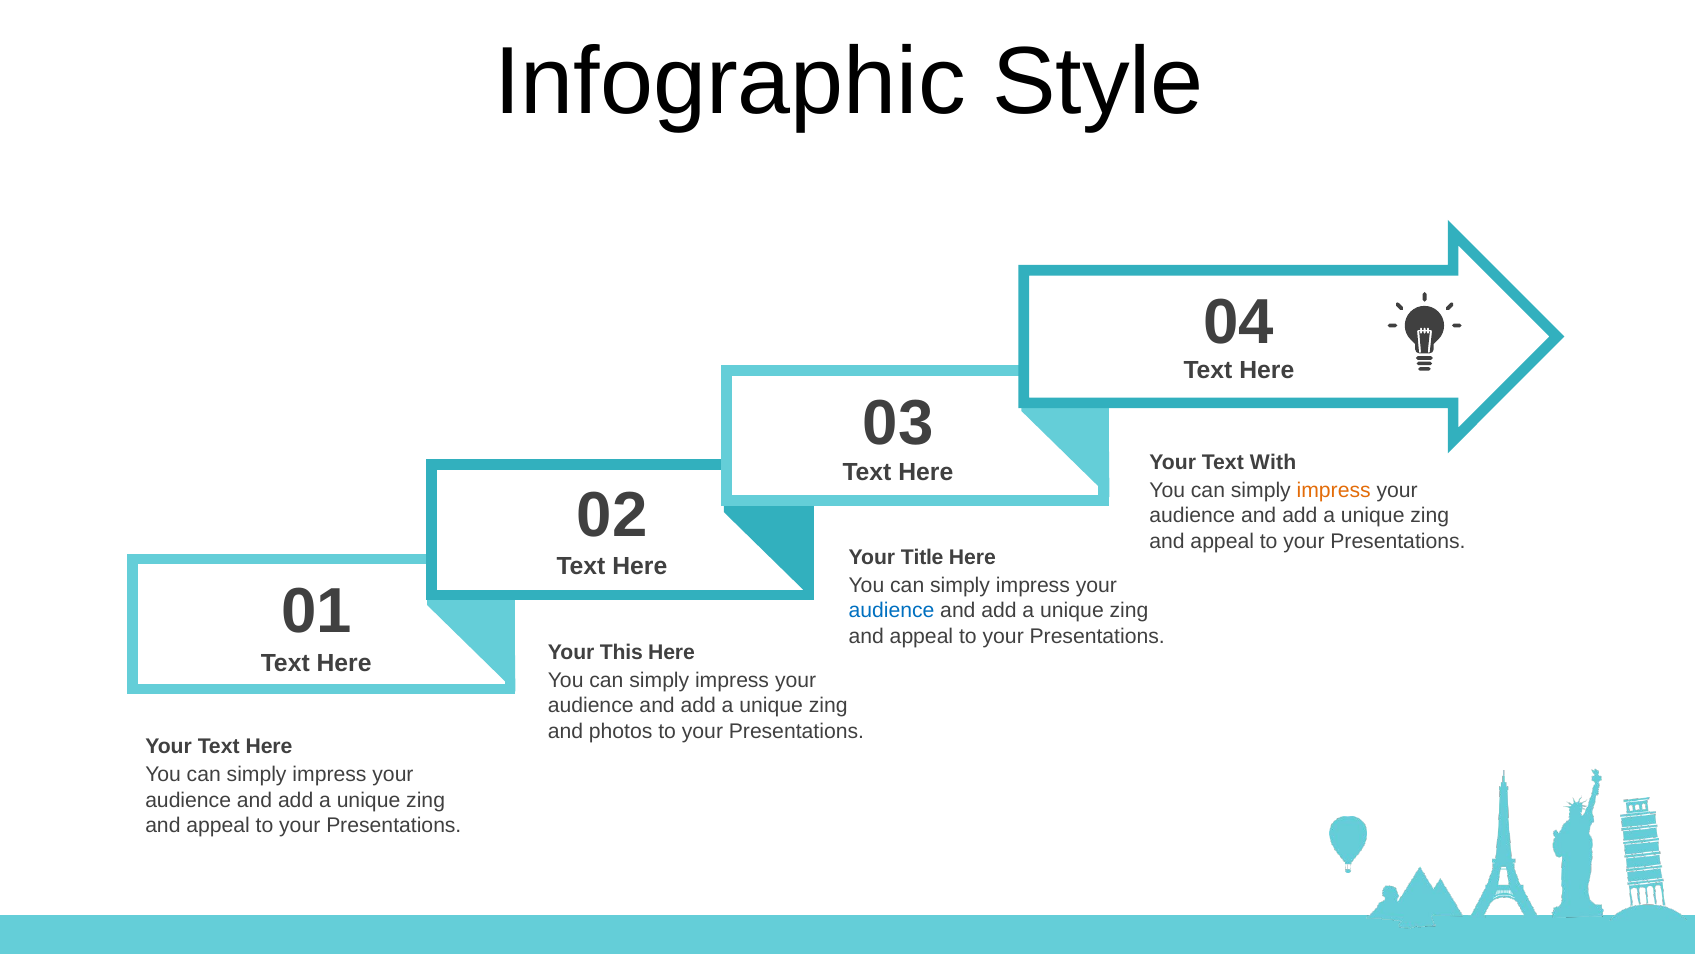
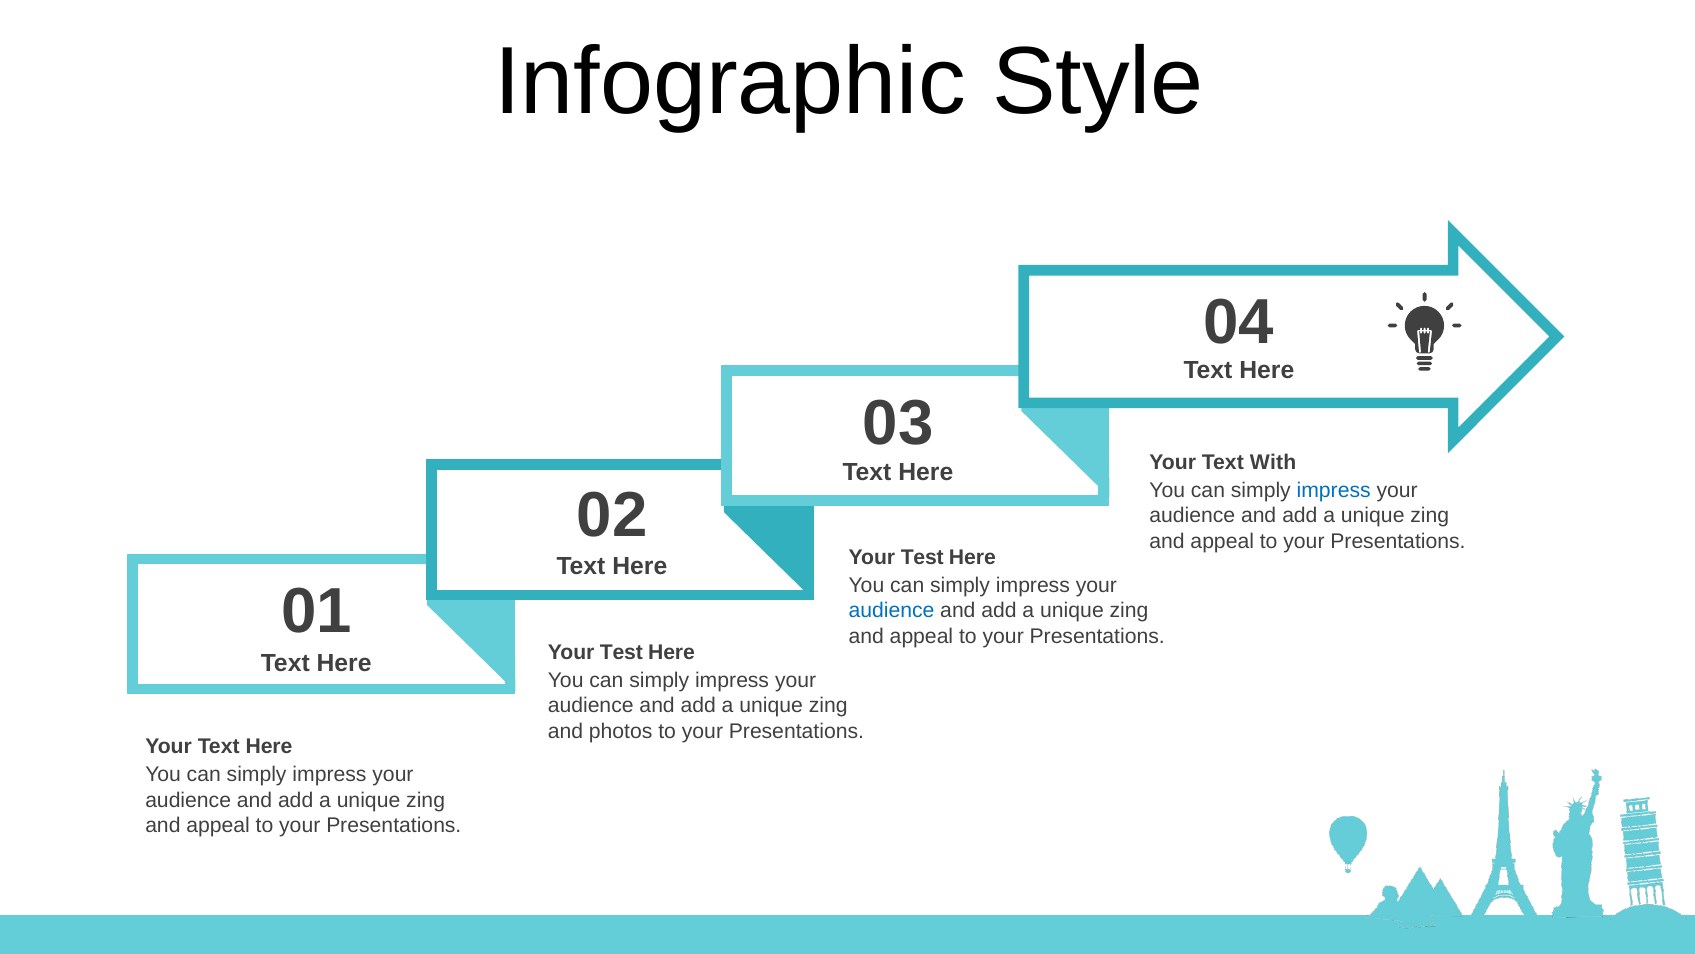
impress colour: orange -> blue (1334, 490)
Title: Title -> Test (922, 557)
This: This -> Test (621, 652)
